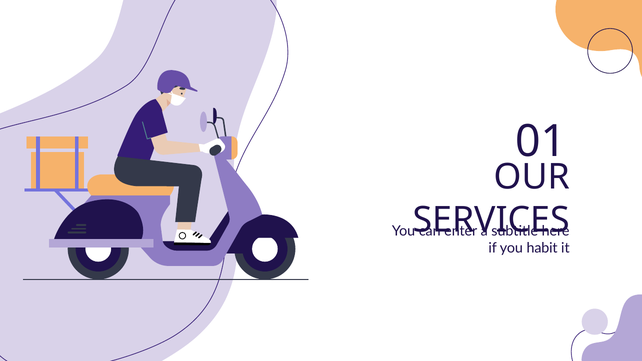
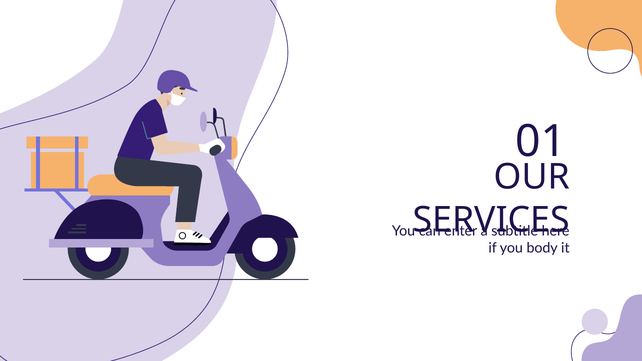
habit: habit -> body (542, 248)
